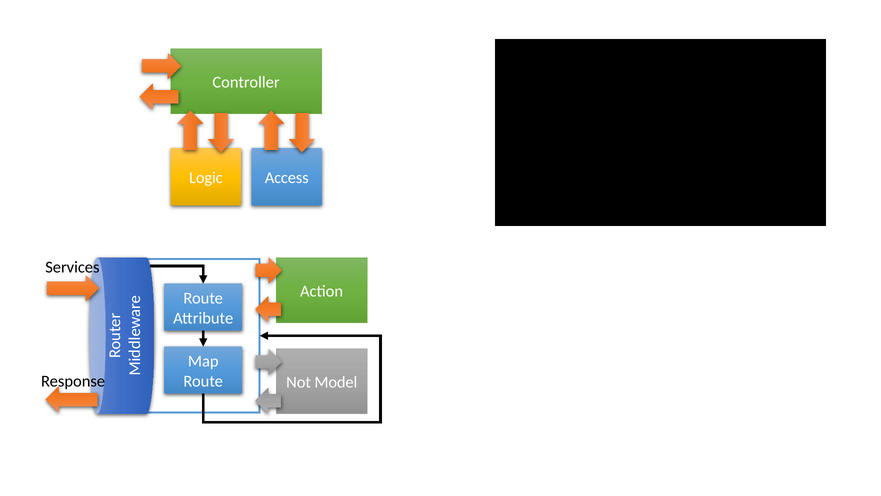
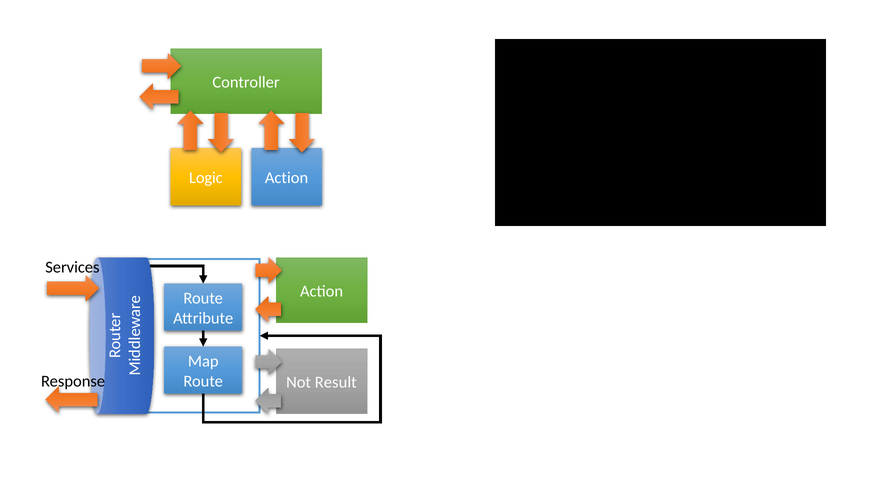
Access: Access -> Action (287, 178)
Model: Model -> Result (336, 382)
